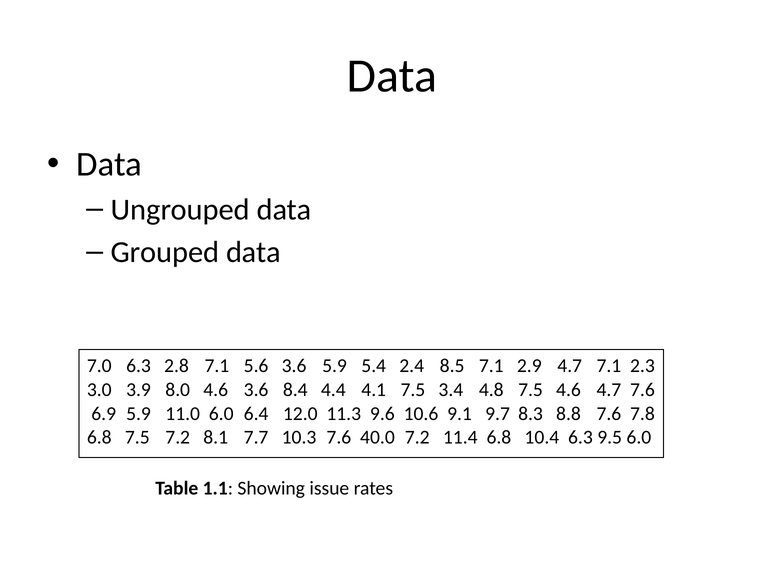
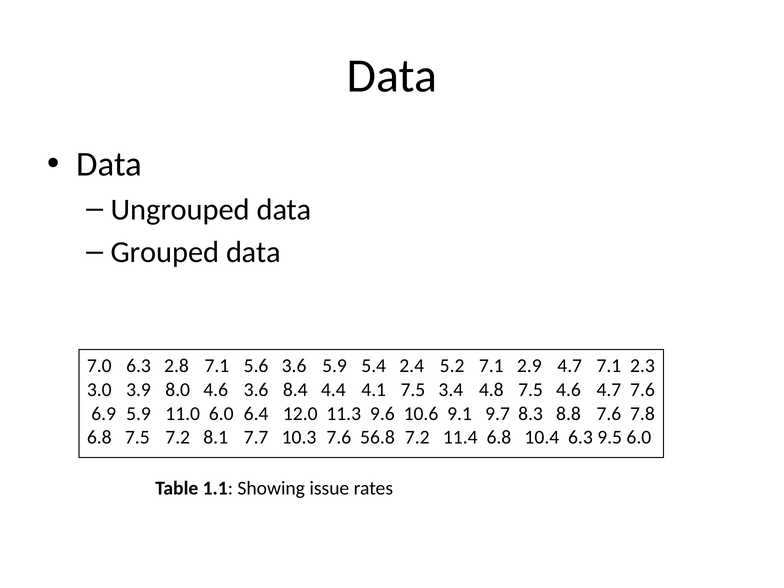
8.5: 8.5 -> 5.2 (452, 366)
40.0: 40.0 -> 56.8 (377, 437)
